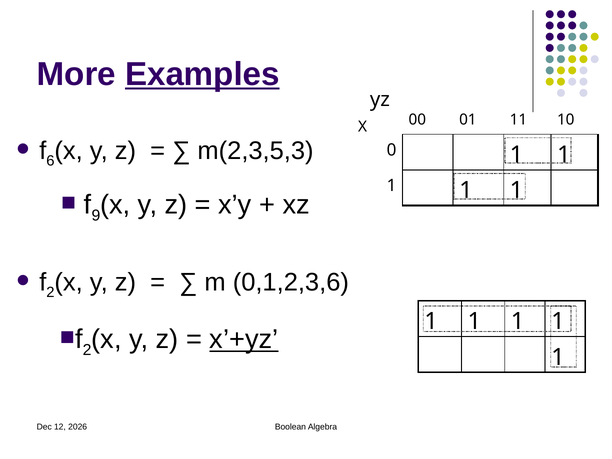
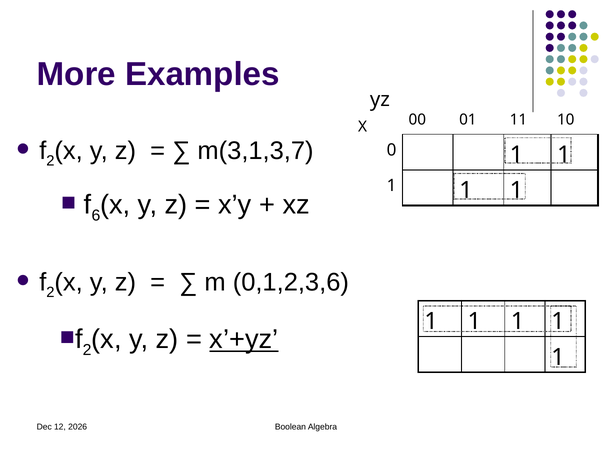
Examples underline: present -> none (202, 74)
6: 6 -> 2 (50, 161)
m(2,3,5,3: m(2,3,5,3 -> m(3,1,3,7 (256, 151)
9: 9 -> 6 (96, 215)
